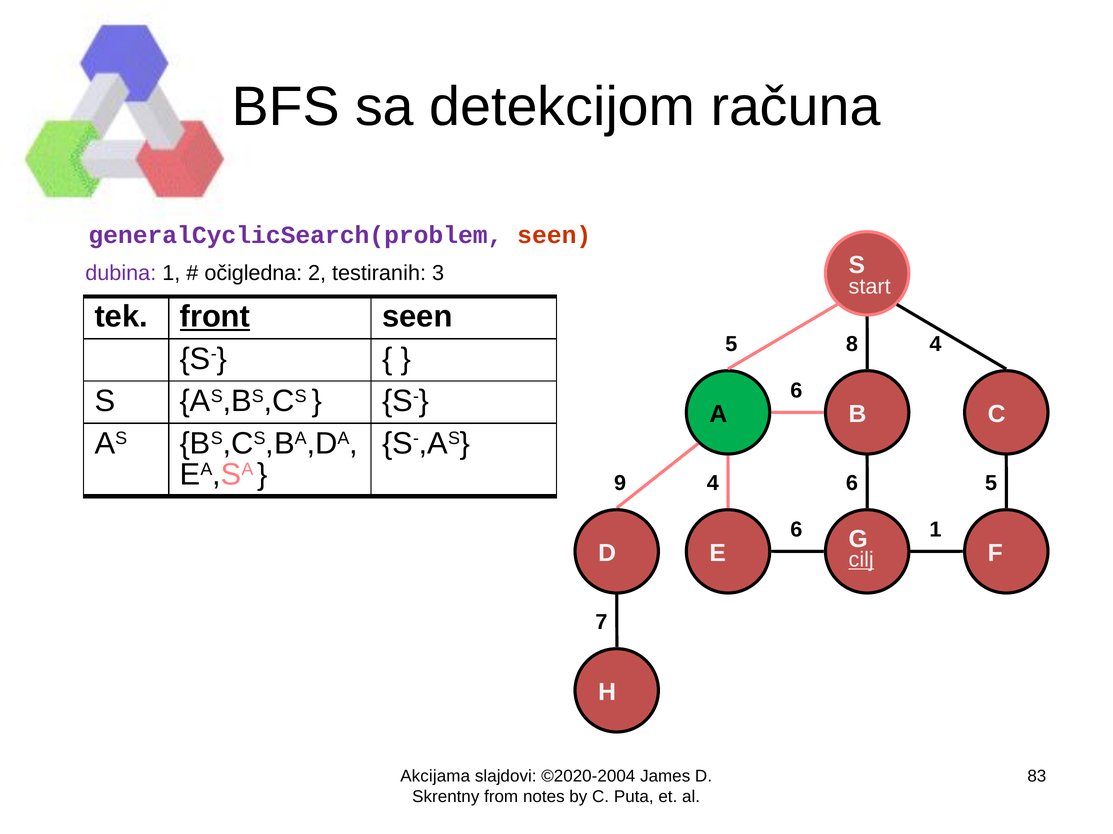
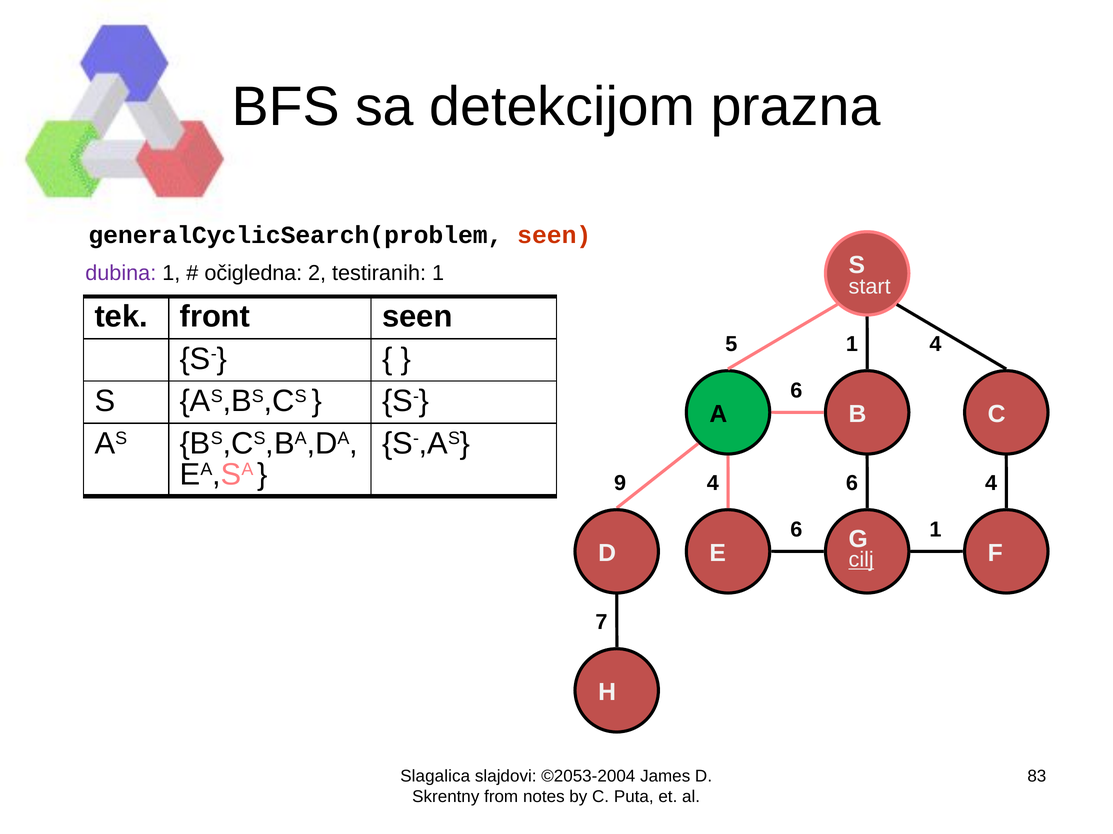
računa: računa -> prazna (796, 107)
generalCyclicSearch(problem colour: purple -> black (295, 235)
testiranih 3: 3 -> 1 (438, 273)
front underline: present -> none (215, 317)
5 8: 8 -> 1 (852, 345)
5: 5 -> 4 (991, 484)
Akcijama: Akcijama -> Slagalica (435, 777)
©2020-2004: ©2020-2004 -> ©2053-2004 (588, 777)
